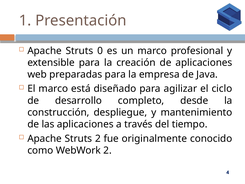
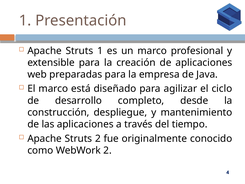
Struts 0: 0 -> 1 (100, 51)
